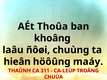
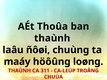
khoâng: khoâng -> thaùnh (52, 38)
hieân: hieân -> maáy (17, 62)
maáy: maáy -> loøng (88, 62)
